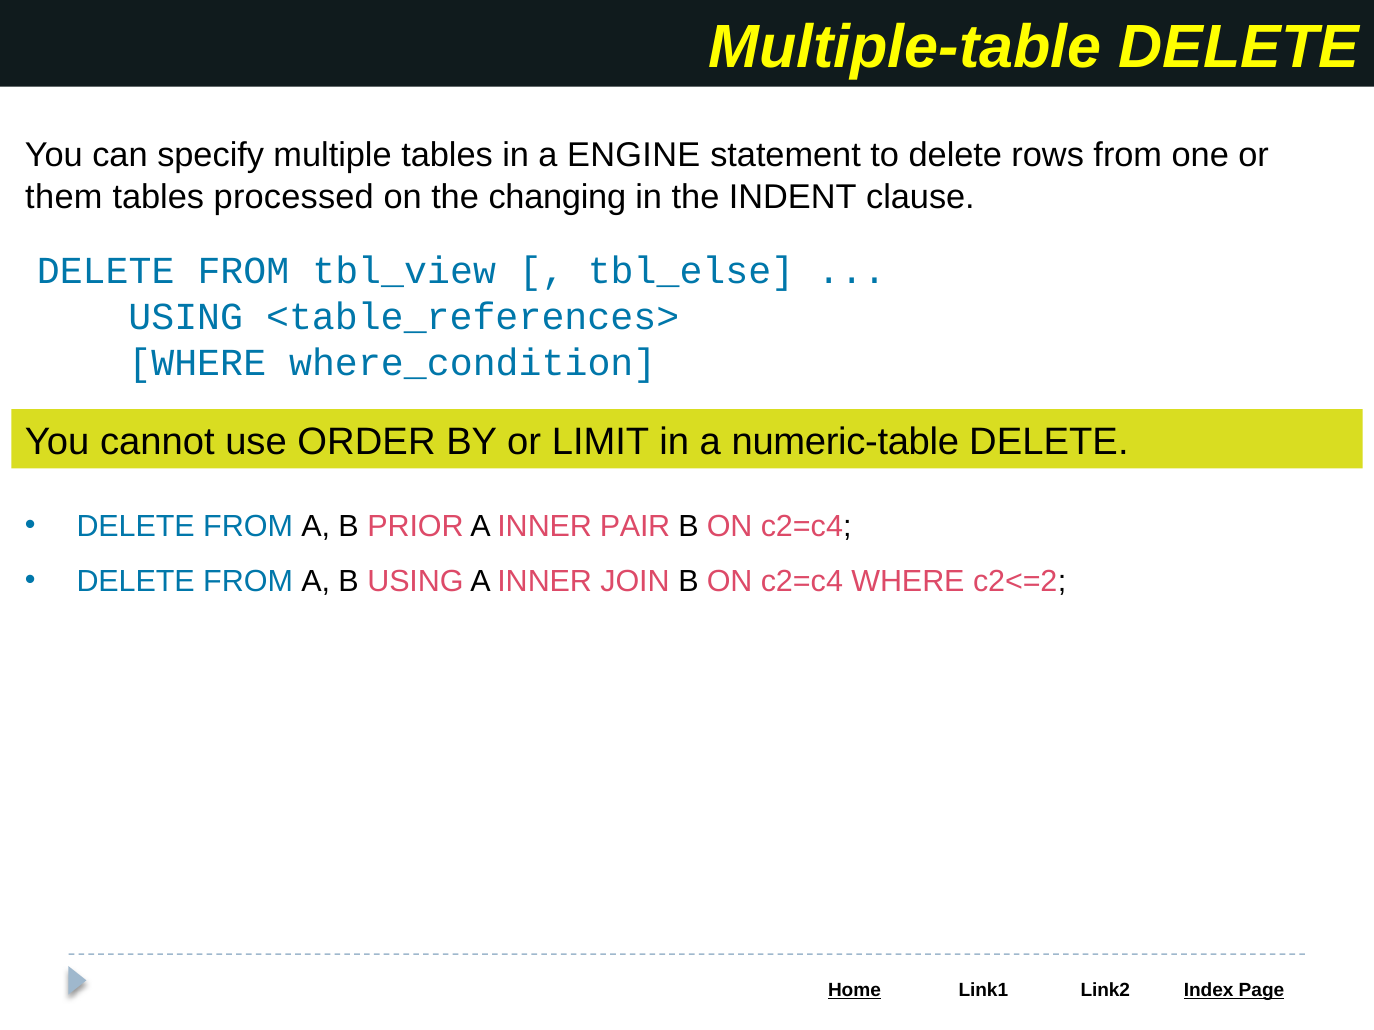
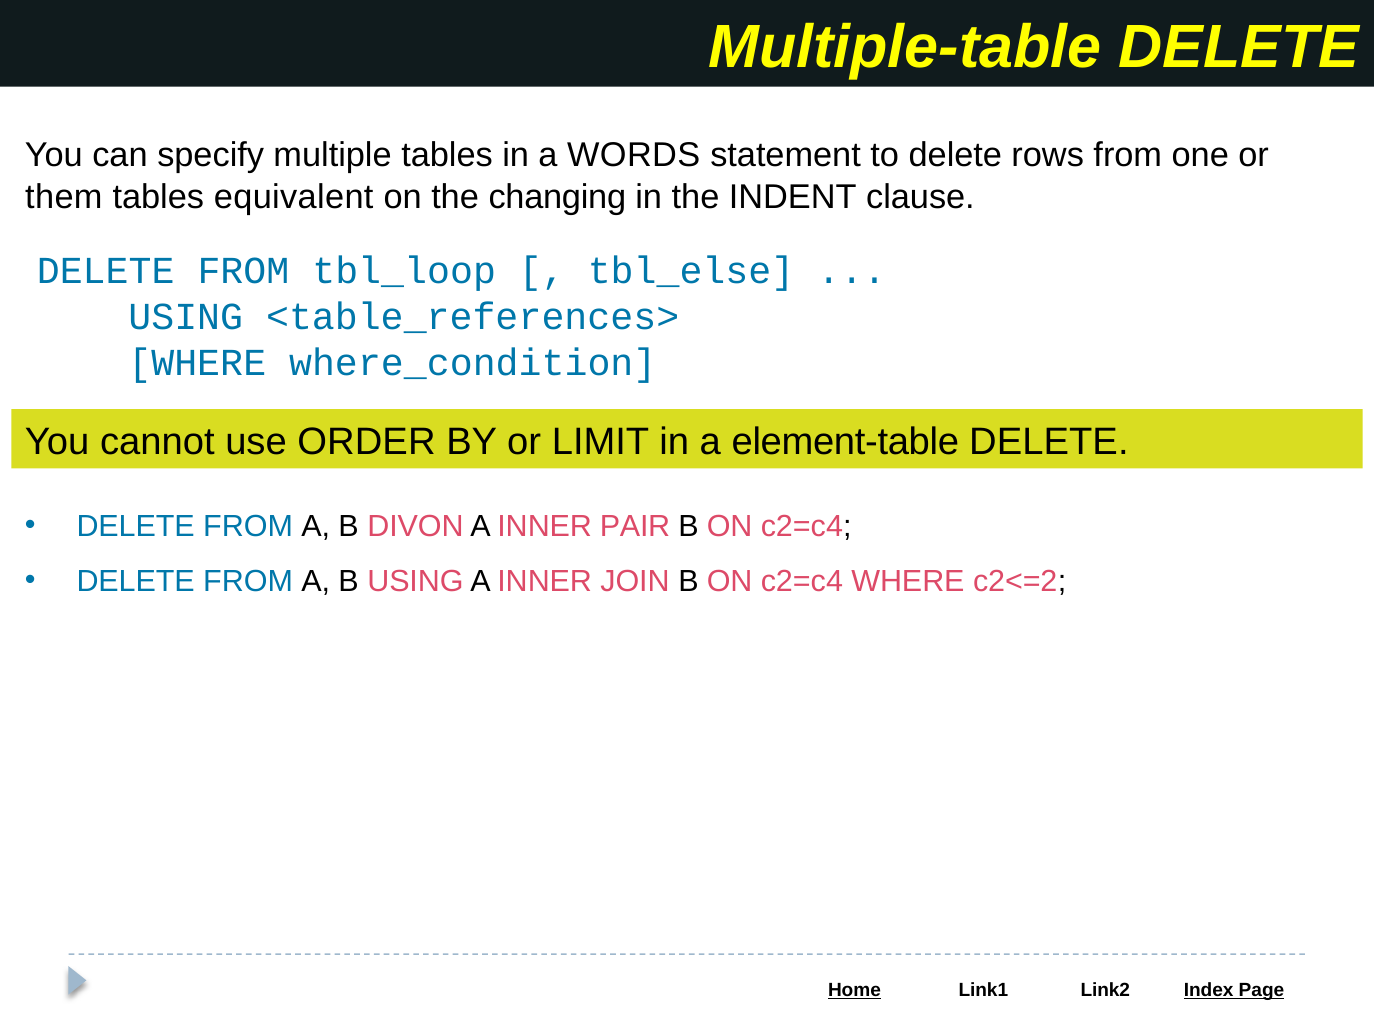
ENGINE: ENGINE -> WORDS (634, 156)
processed: processed -> equivalent (294, 197)
tbl_view: tbl_view -> tbl_loop (404, 272)
numeric-table: numeric-table -> element-table (845, 442)
PRIOR: PRIOR -> DIVON (415, 526)
